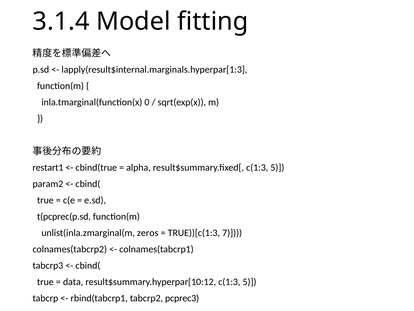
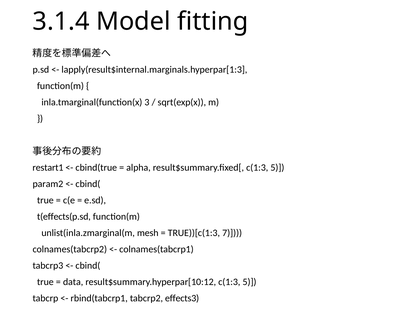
0: 0 -> 3 (147, 102)
t(pcprec(p.sd: t(pcprec(p.sd -> t(effects(p.sd (64, 216)
zeros: zeros -> mesh (148, 233)
pcprec3: pcprec3 -> effects3 (182, 298)
